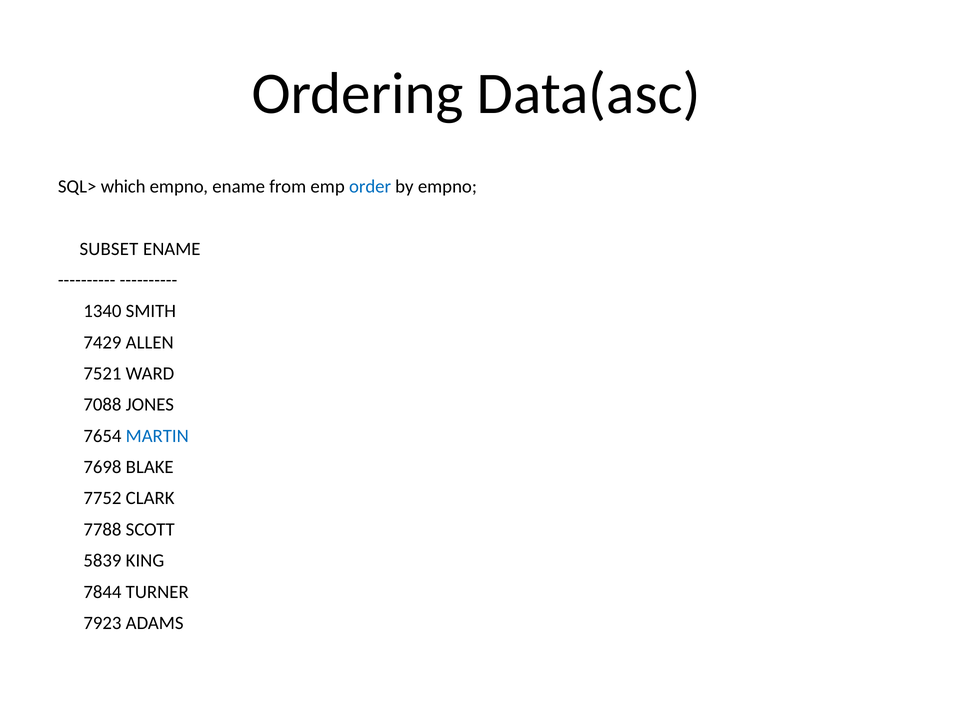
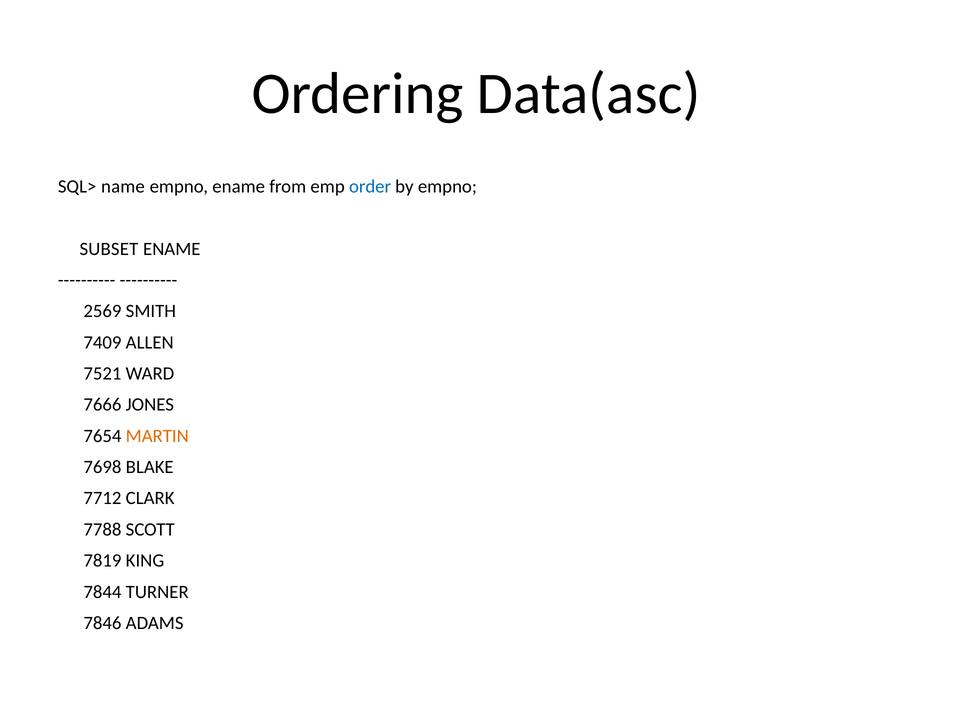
which: which -> name (123, 186)
1340: 1340 -> 2569 (102, 311)
7429: 7429 -> 7409 (102, 342)
7088: 7088 -> 7666 (102, 405)
MARTIN colour: blue -> orange (157, 436)
7752: 7752 -> 7712 (102, 498)
5839: 5839 -> 7819 (102, 560)
7923: 7923 -> 7846 (102, 623)
